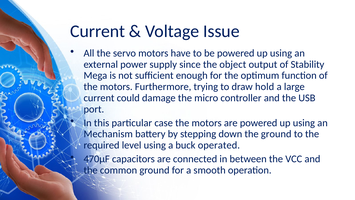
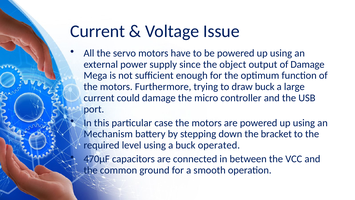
of Stability: Stability -> Damage (307, 64)
draw hold: hold -> buck (265, 87)
the ground: ground -> bracket (276, 134)
